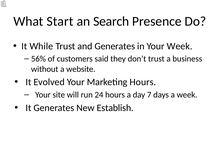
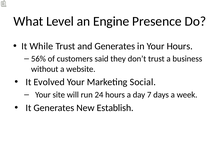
Start: Start -> Level (60, 21)
Search: Search -> Engine (111, 21)
Your Week: Week -> Hours (180, 46)
Marketing Hours: Hours -> Social (143, 82)
